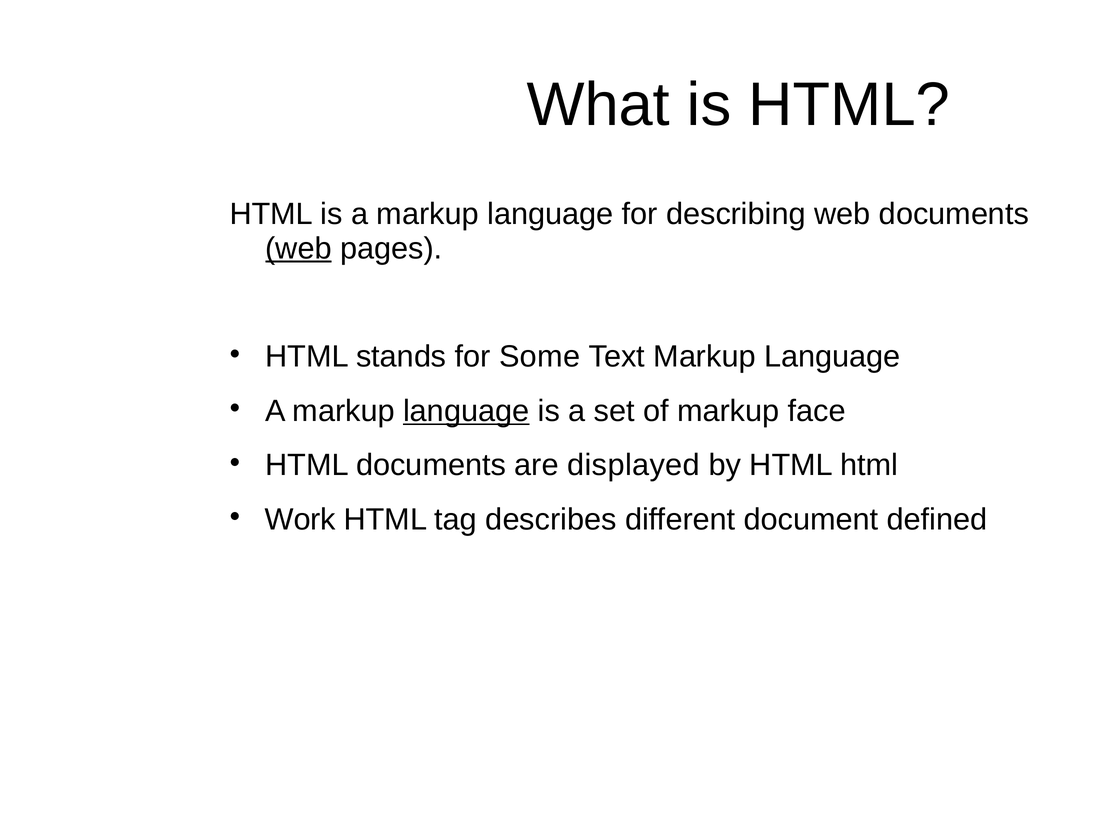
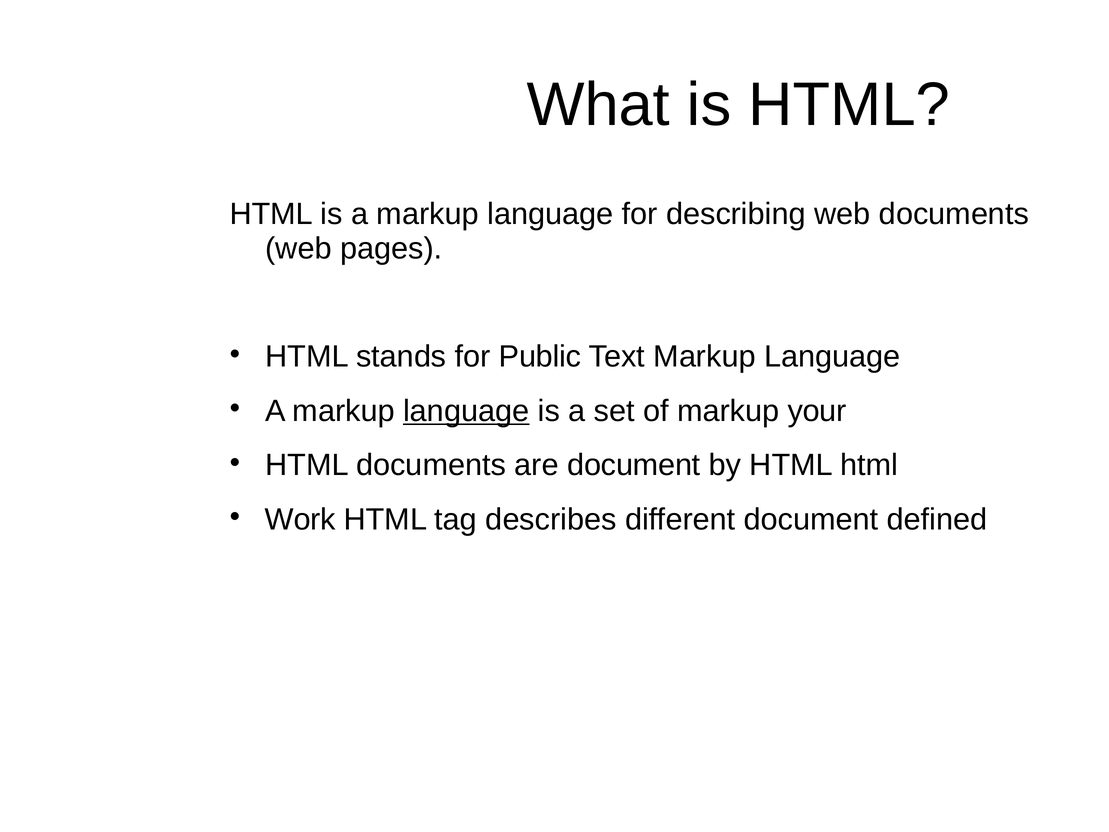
web underline: present -> none (298, 248)
Some: Some -> Public (540, 357)
face: face -> your (817, 411)
are displayed: displayed -> document (634, 465)
